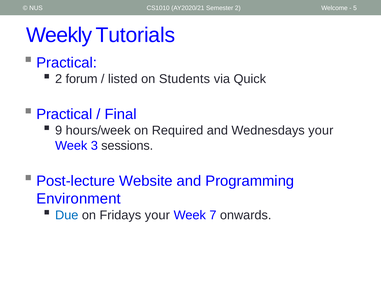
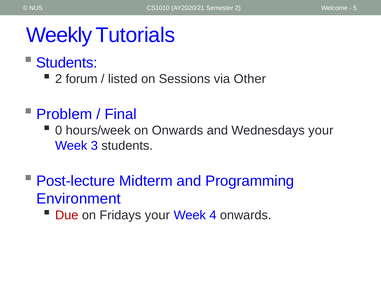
Practical: Practical -> Students (67, 63)
Students: Students -> Sessions (185, 79)
Quick: Quick -> Other (250, 79)
Practical: Practical -> Problem (64, 114)
9: 9 -> 0 (59, 130)
on Required: Required -> Onwards (177, 130)
3 sessions: sessions -> students (127, 146)
Website: Website -> Midterm (146, 181)
Due colour: blue -> red (67, 215)
7: 7 -> 4 (213, 215)
